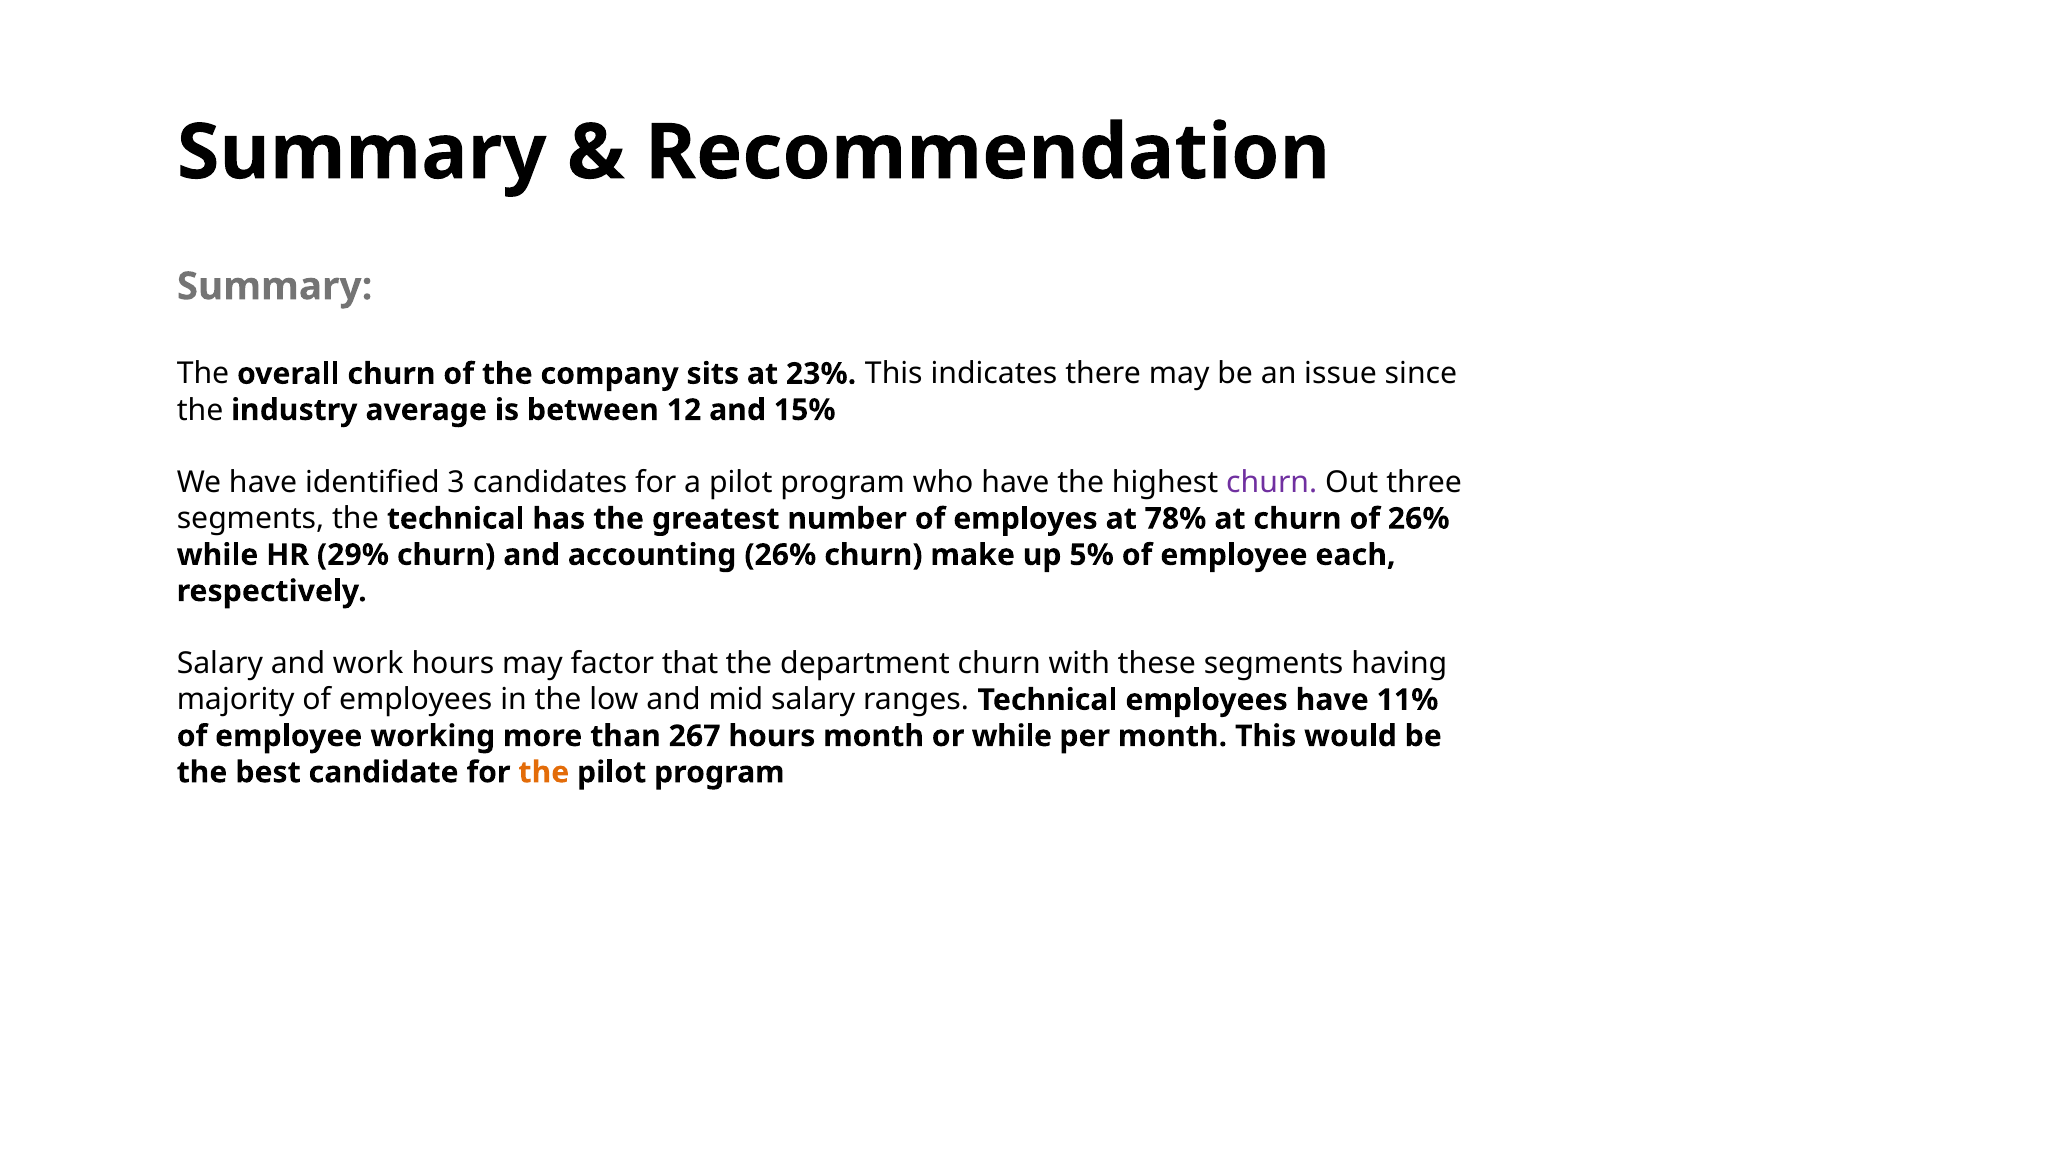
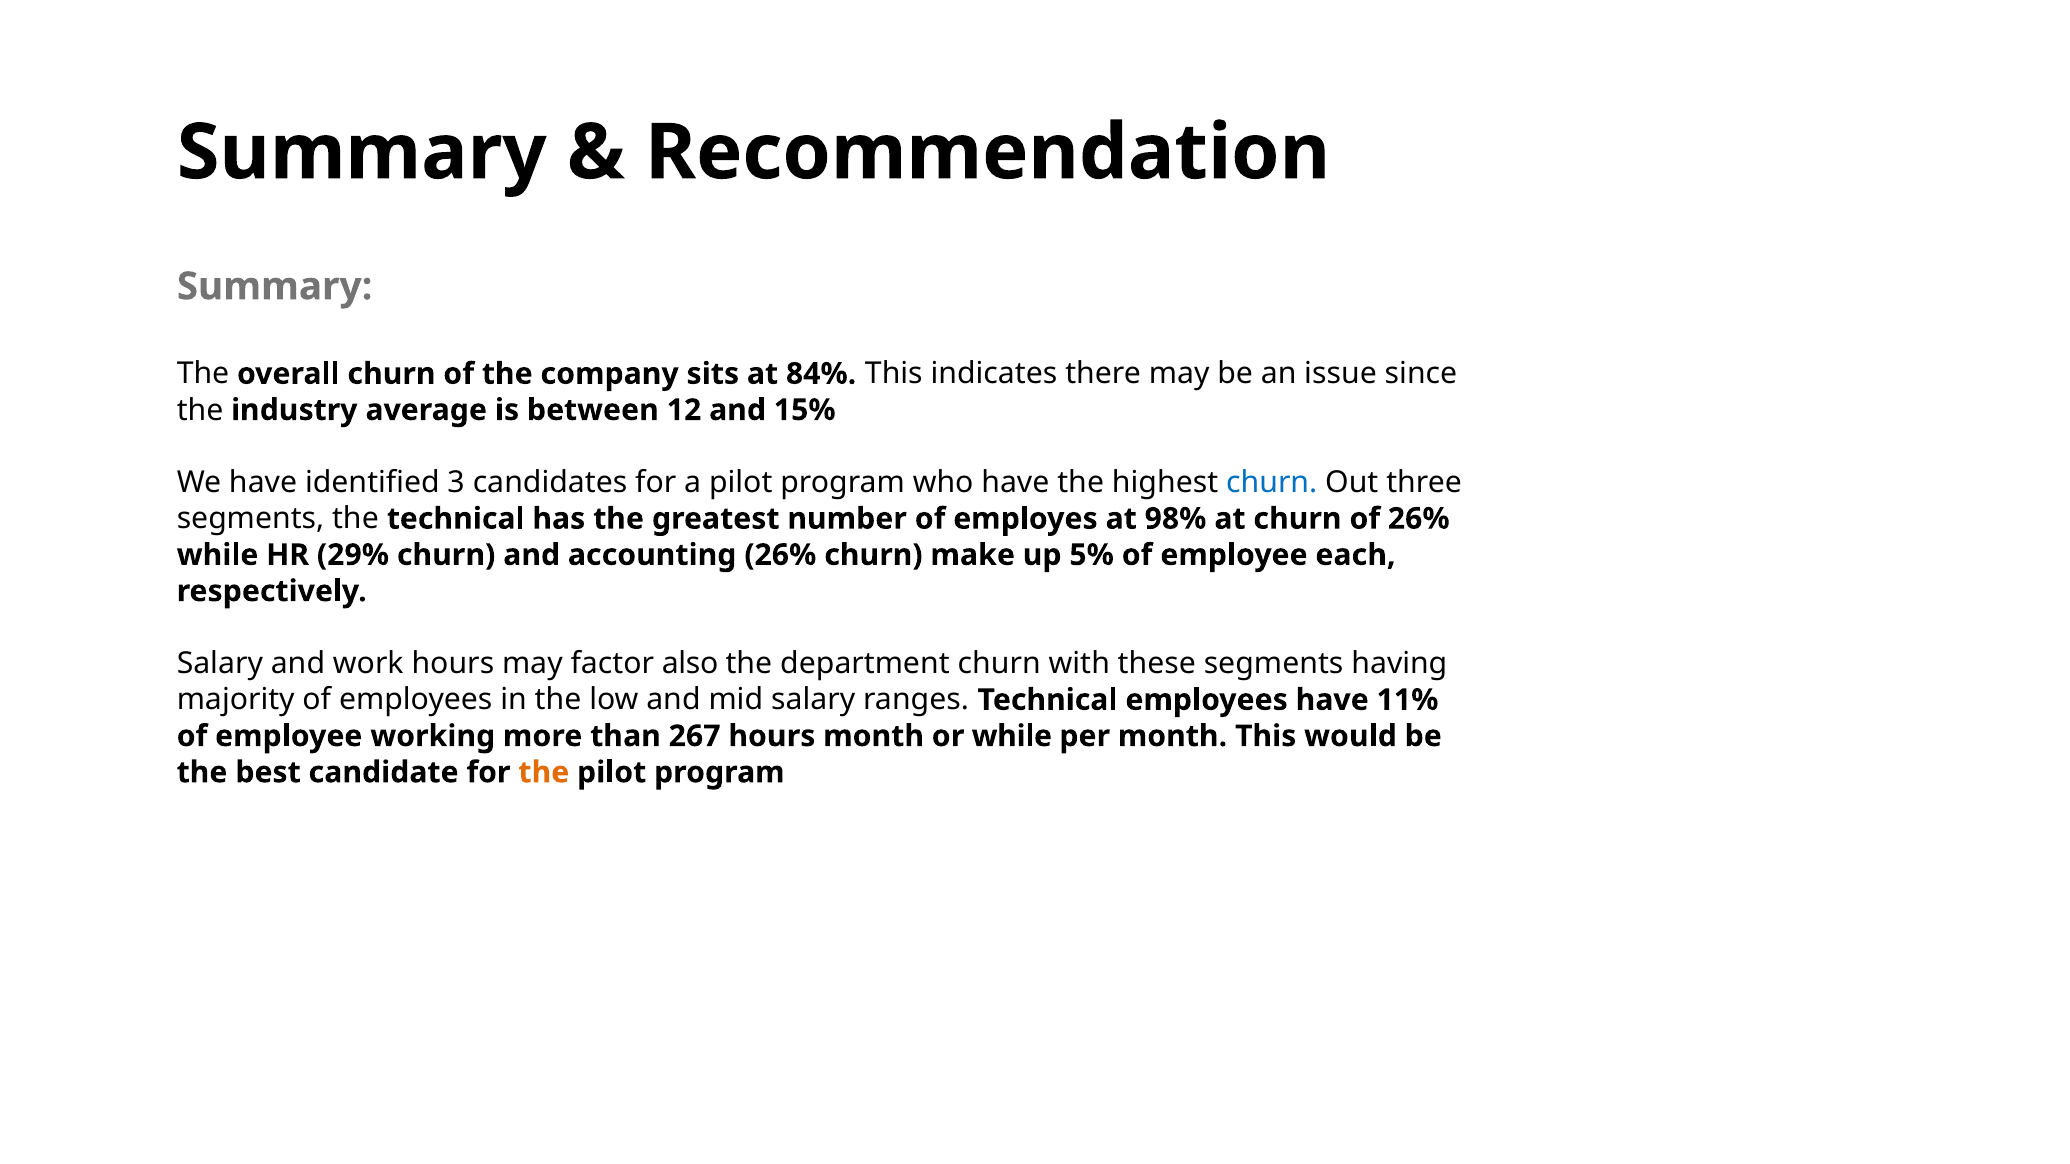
23%: 23% -> 84% (821, 374)
churn colour: purple -> blue (1272, 483)
78%: 78% -> 98% (1175, 519)
that: that -> also (690, 664)
